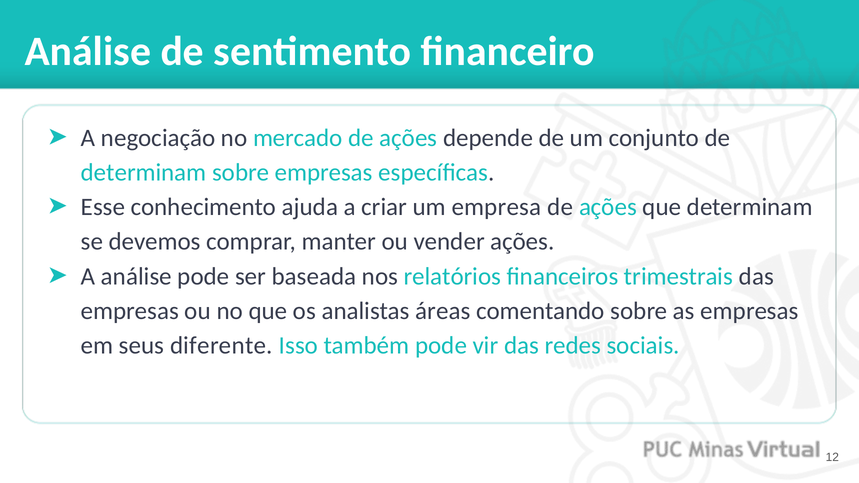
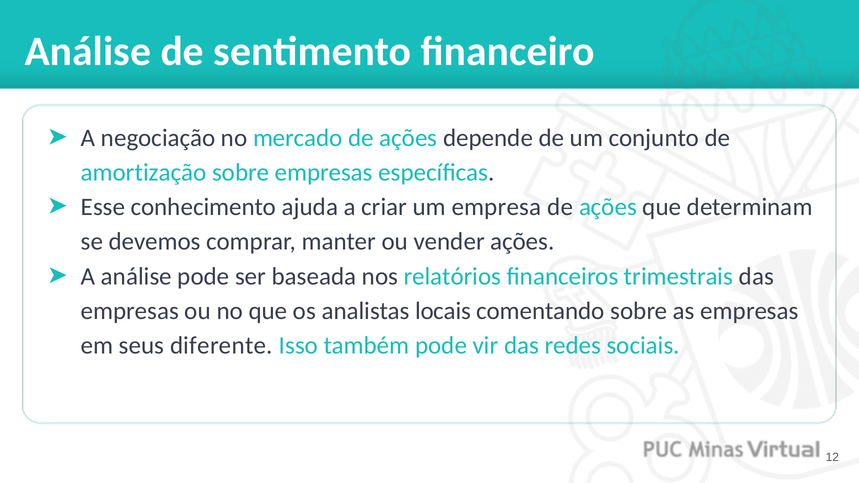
determinam: determinam -> amortização (144, 173)
áreas: áreas -> locais (443, 311)
